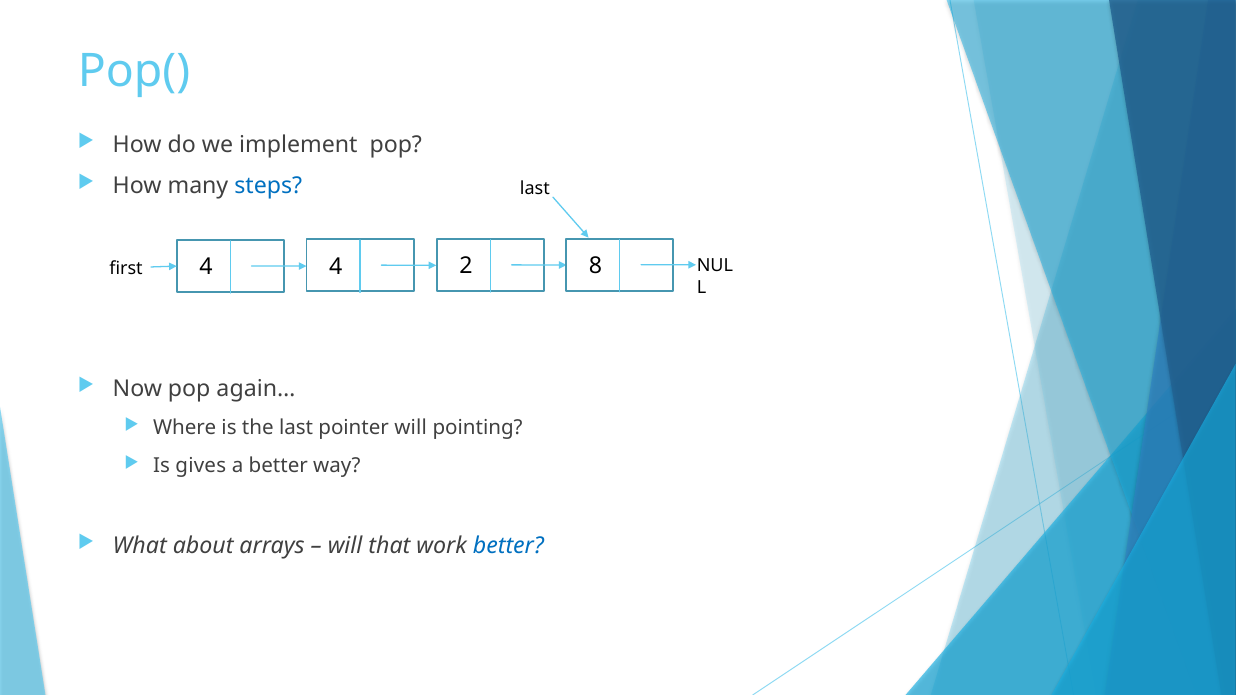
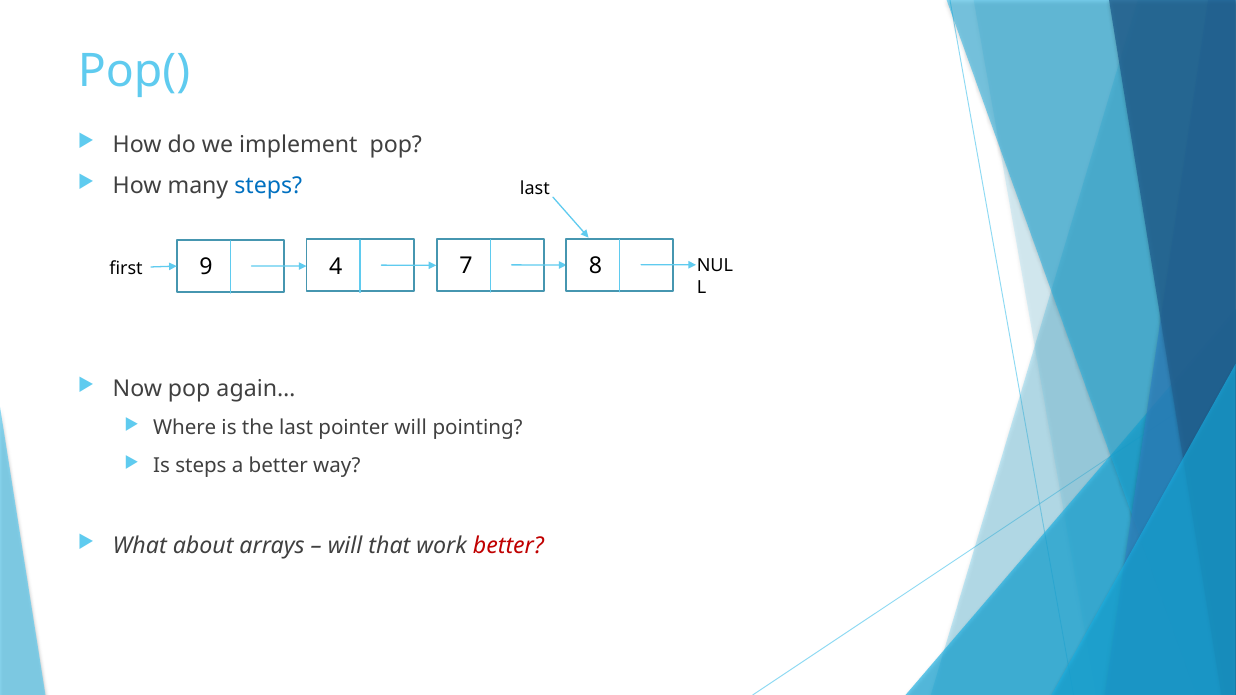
first 4: 4 -> 9 (206, 267)
2: 2 -> 7 (466, 266)
Is gives: gives -> steps (201, 466)
better colour: blue -> red (508, 546)
